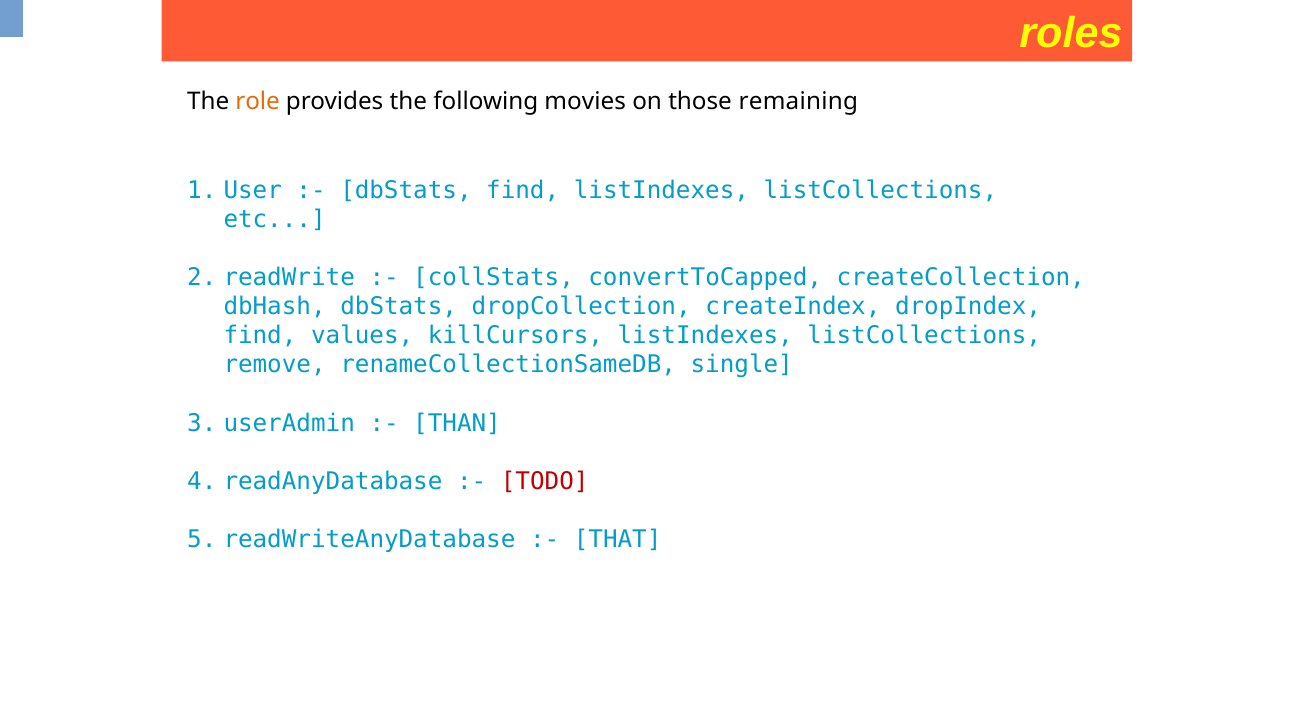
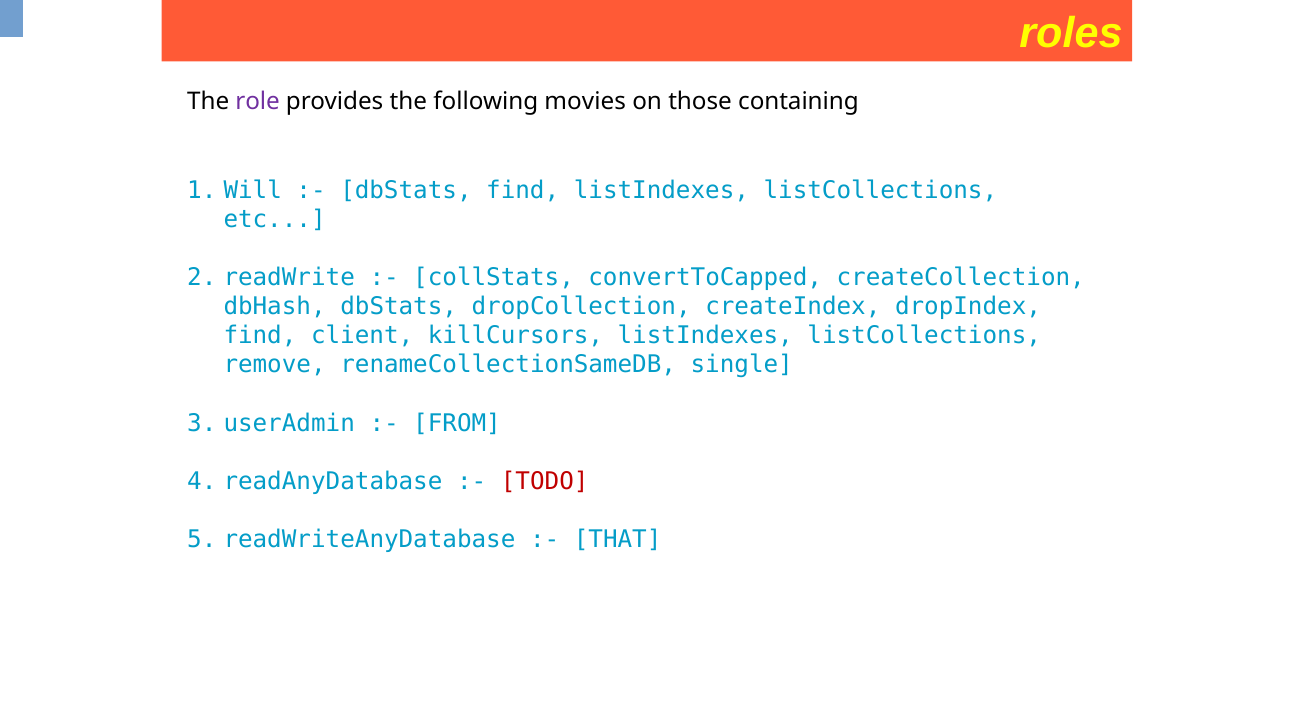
role colour: orange -> purple (258, 102)
remaining: remaining -> containing (798, 102)
User: User -> Will (253, 190)
values: values -> client (362, 336)
THAN: THAN -> FROM (457, 423)
